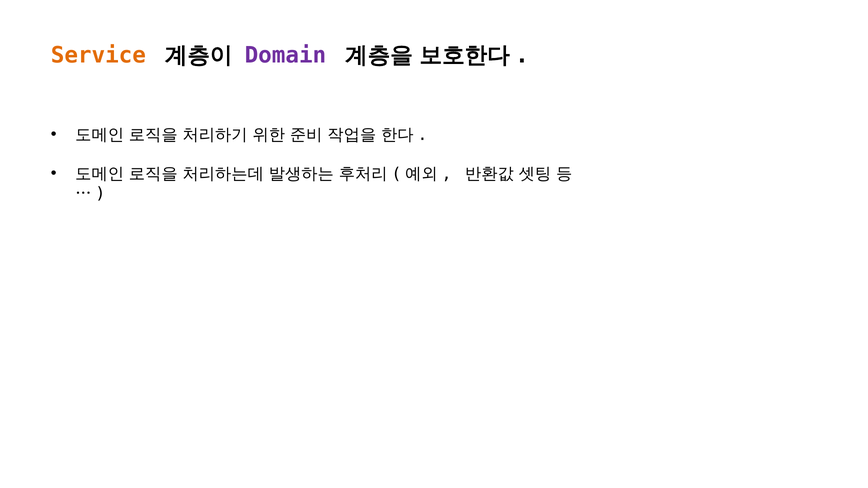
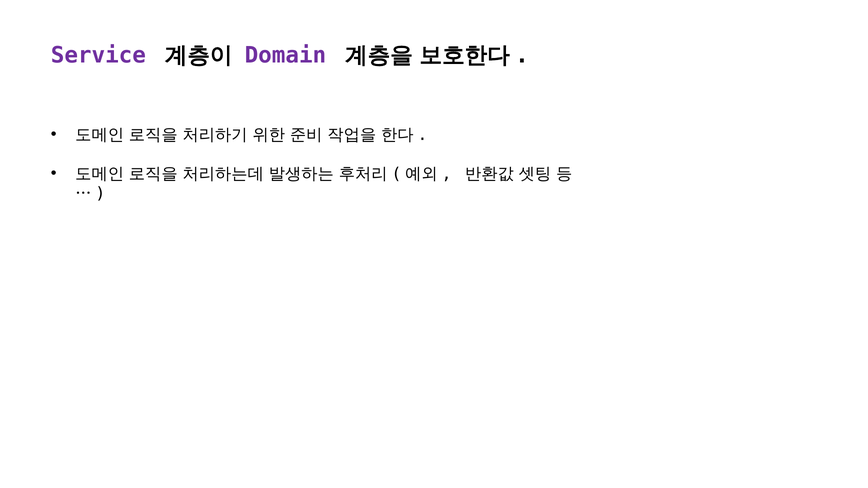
Service colour: orange -> purple (98, 55)
